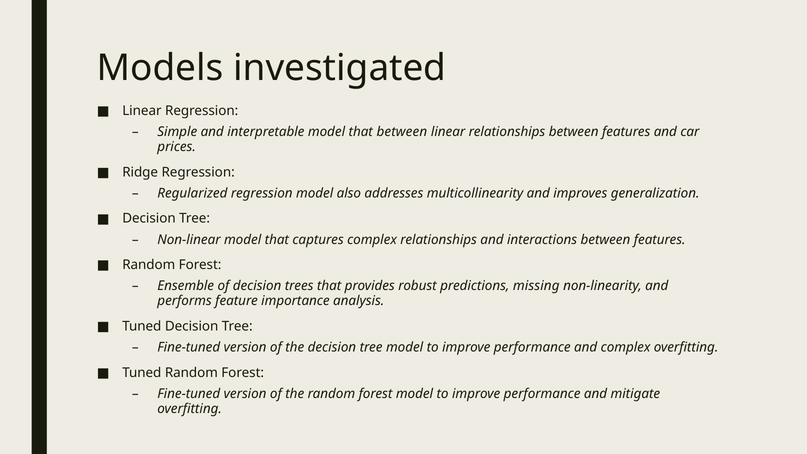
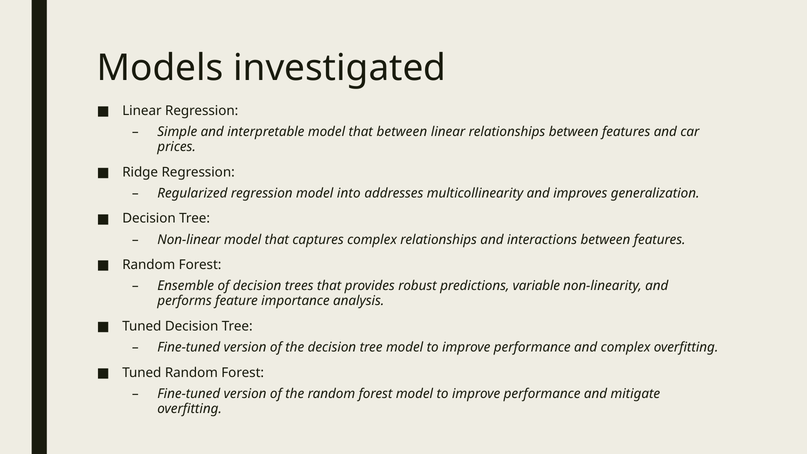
also: also -> into (349, 193)
missing: missing -> variable (536, 286)
